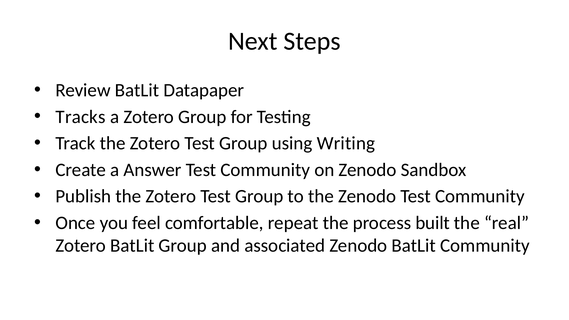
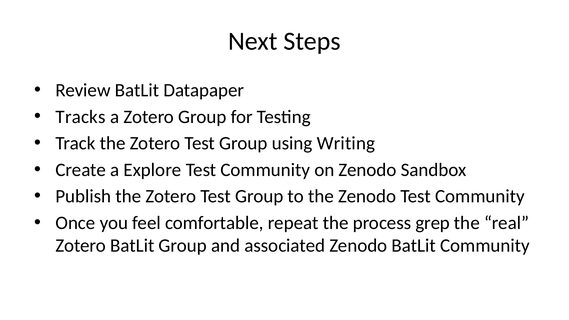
Answer: Answer -> Explore (152, 170)
built: built -> grep (433, 223)
